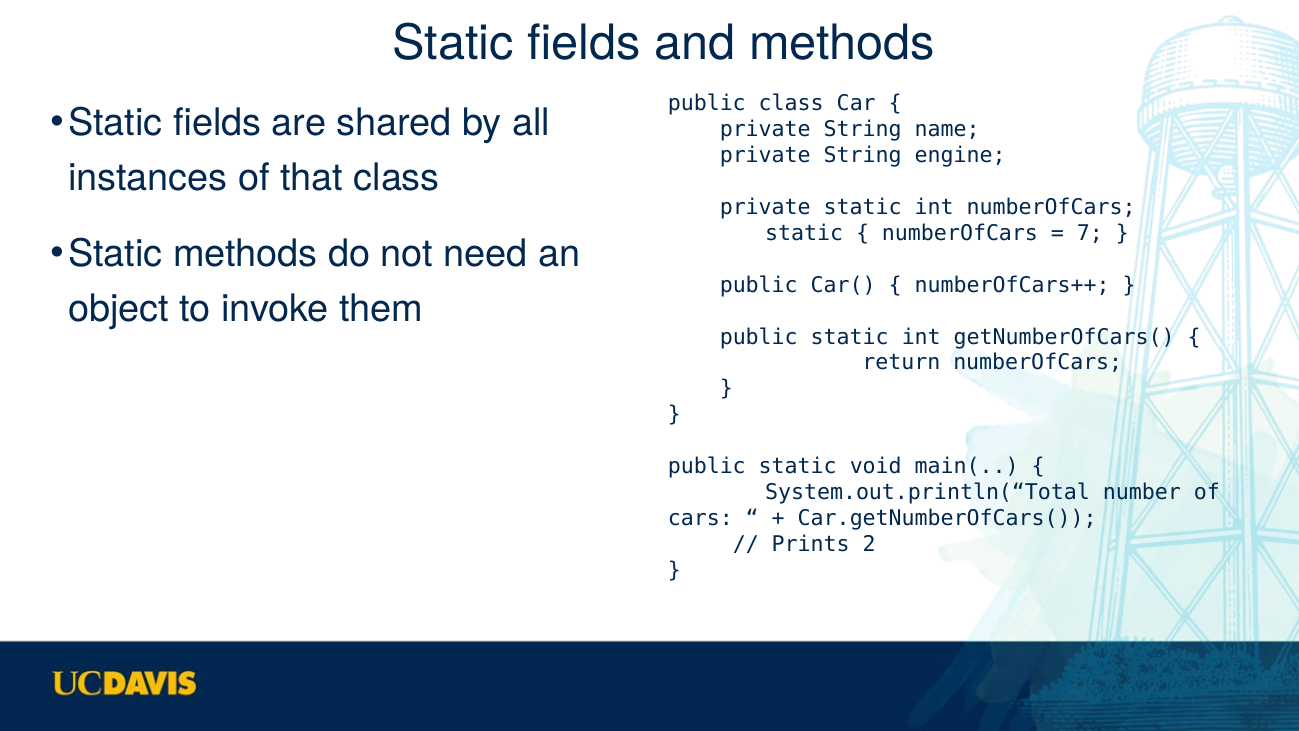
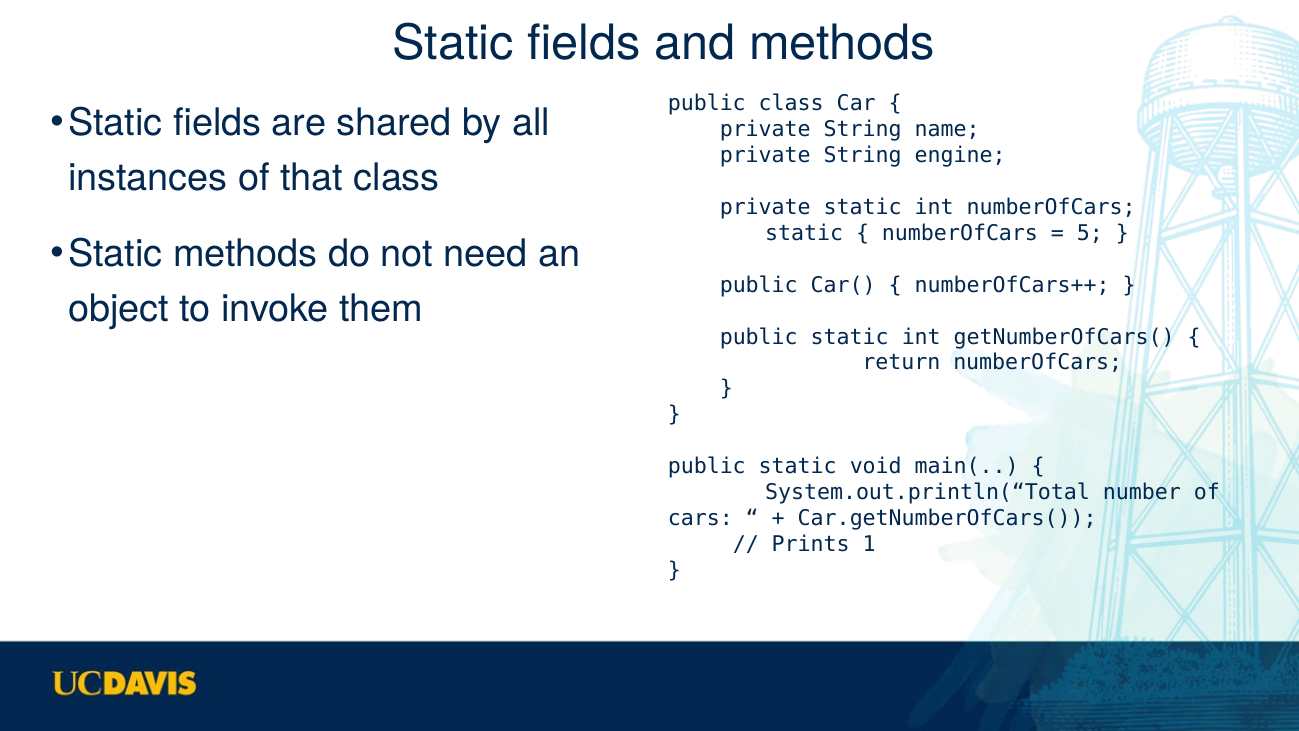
7: 7 -> 5 (1090, 233)
2: 2 -> 1 (869, 544)
